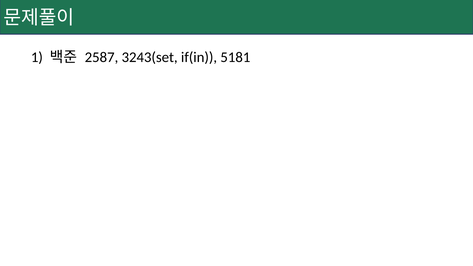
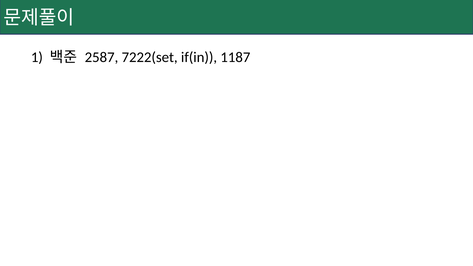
3243(set: 3243(set -> 7222(set (150, 57)
5181: 5181 -> 1187 (235, 57)
